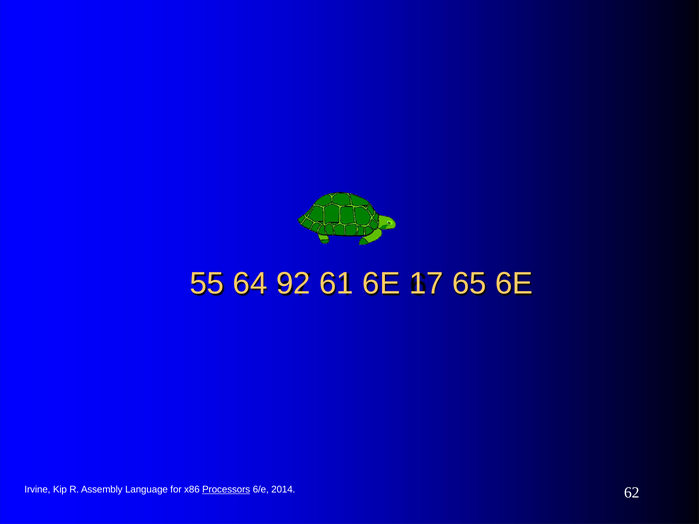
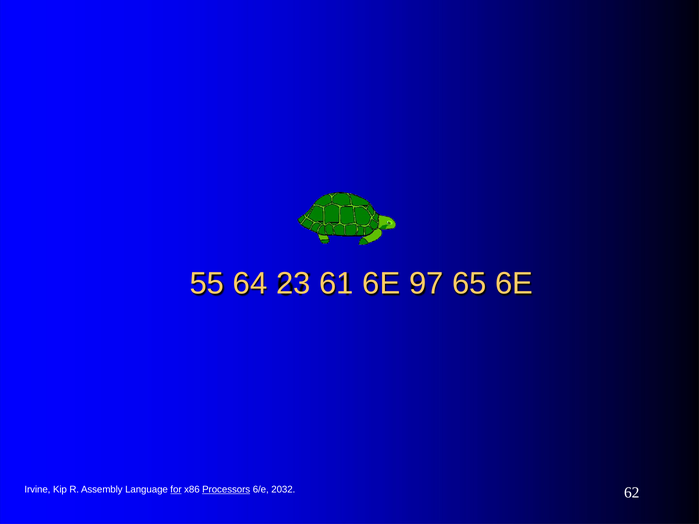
92: 92 -> 23 (293, 284)
17: 17 -> 97 (426, 284)
for underline: none -> present (176, 490)
2014: 2014 -> 2032 (283, 490)
